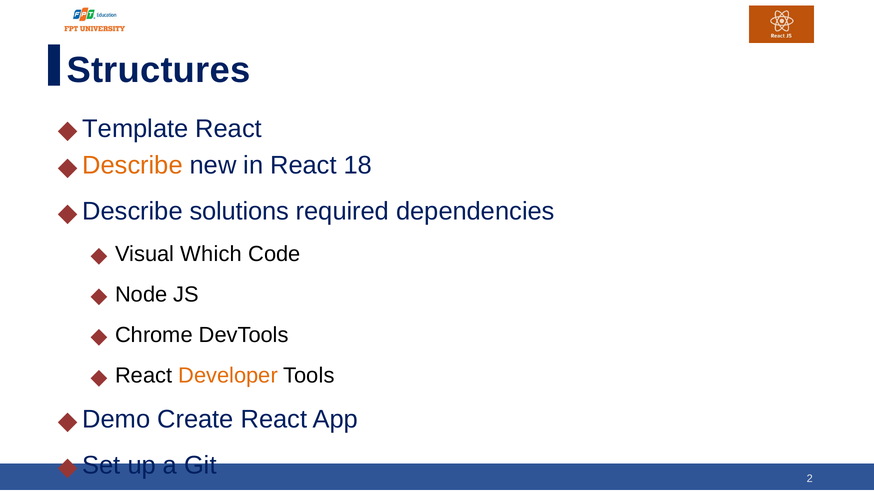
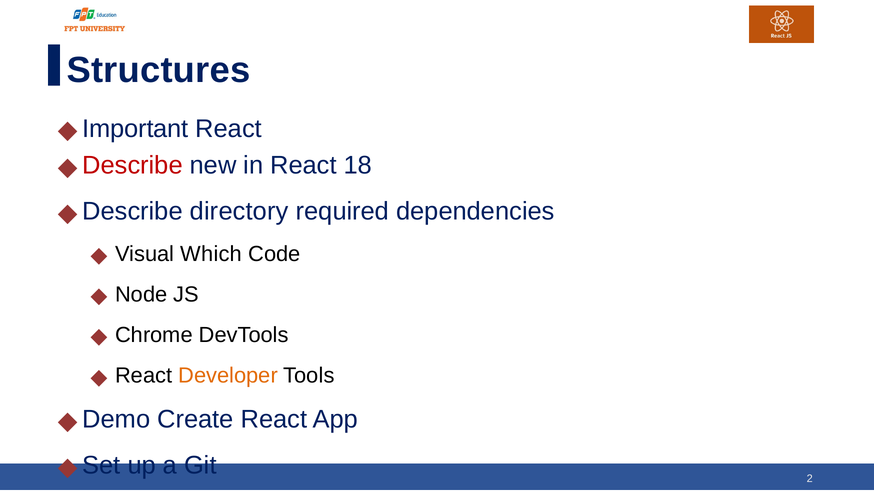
Template: Template -> Important (135, 129)
Describe colour: orange -> red (133, 165)
solutions: solutions -> directory (239, 211)
